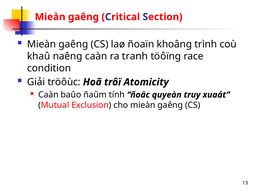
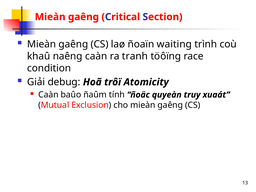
khoâng: khoâng -> waiting (174, 44)
tröôùc: tröôùc -> debug (64, 82)
